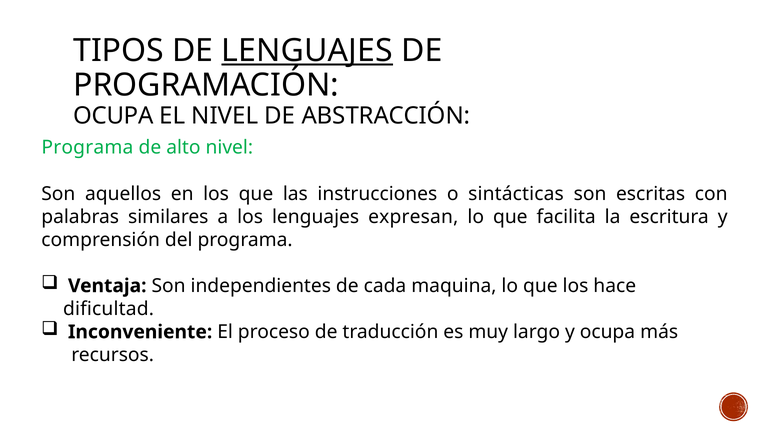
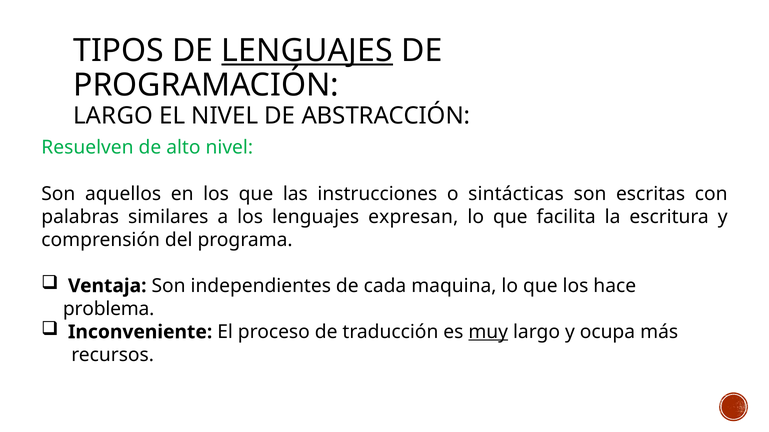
OCUPA: OCUPA -> LARGO (113, 116)
Programa: Programa -> Resuelven (87, 148)
dificultad: dificultad -> problema (109, 309)
muy underline: none -> present (488, 332)
